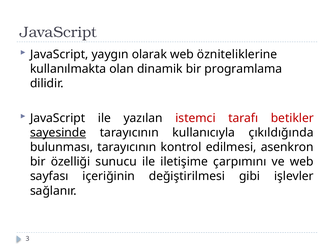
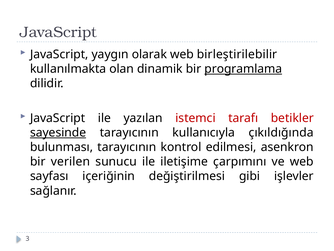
özniteliklerine: özniteliklerine -> birleştirilebilir (237, 54)
programlama underline: none -> present (243, 69)
özelliği: özelliği -> verilen (70, 161)
